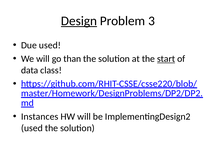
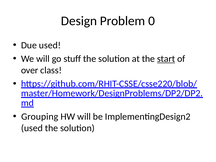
Design underline: present -> none (79, 21)
3: 3 -> 0 (152, 21)
than: than -> stuff (72, 59)
data: data -> over (30, 70)
Instances: Instances -> Grouping (40, 117)
